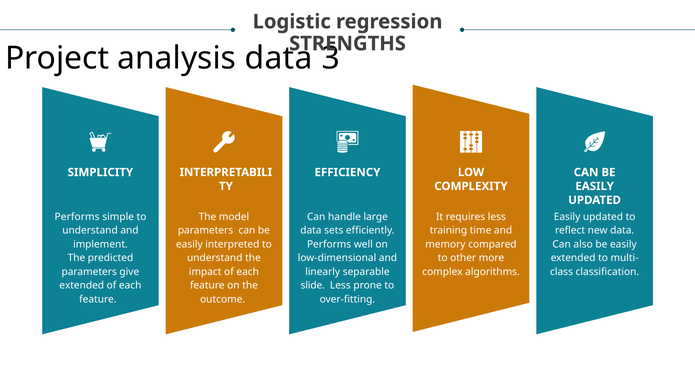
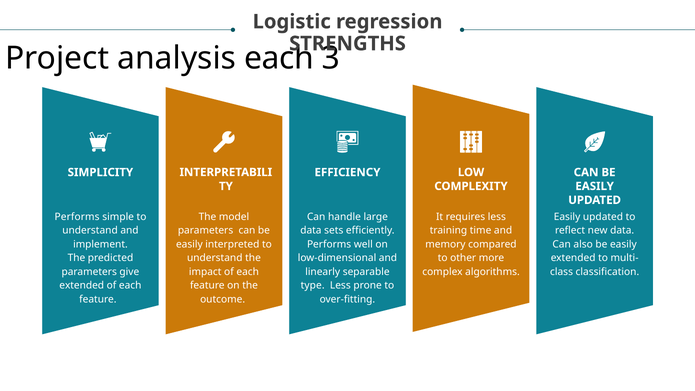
analysis data: data -> each (279, 58)
slide: slide -> type (313, 285)
